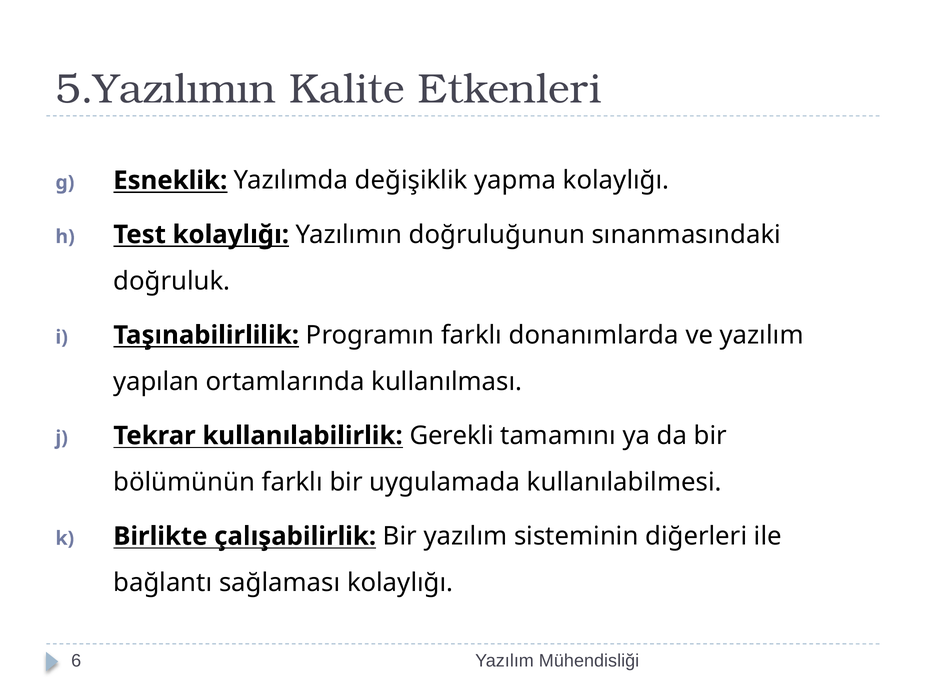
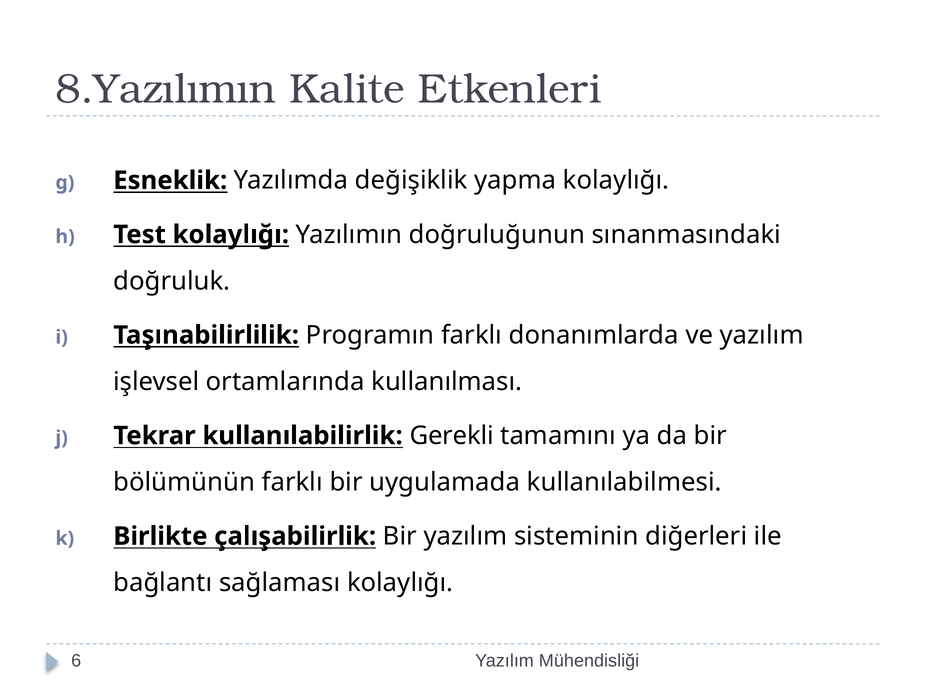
5.Yazılımın: 5.Yazılımın -> 8.Yazılımın (166, 89)
yapılan: yapılan -> işlevsel (156, 381)
